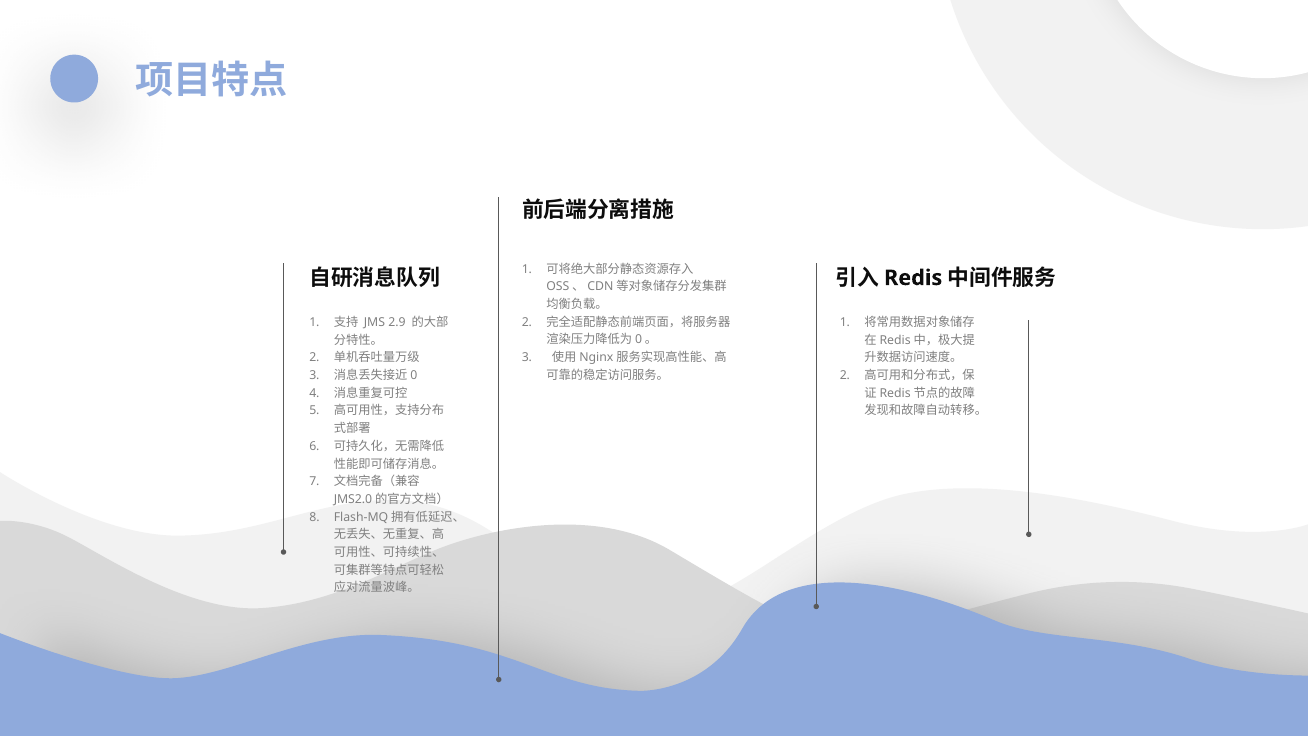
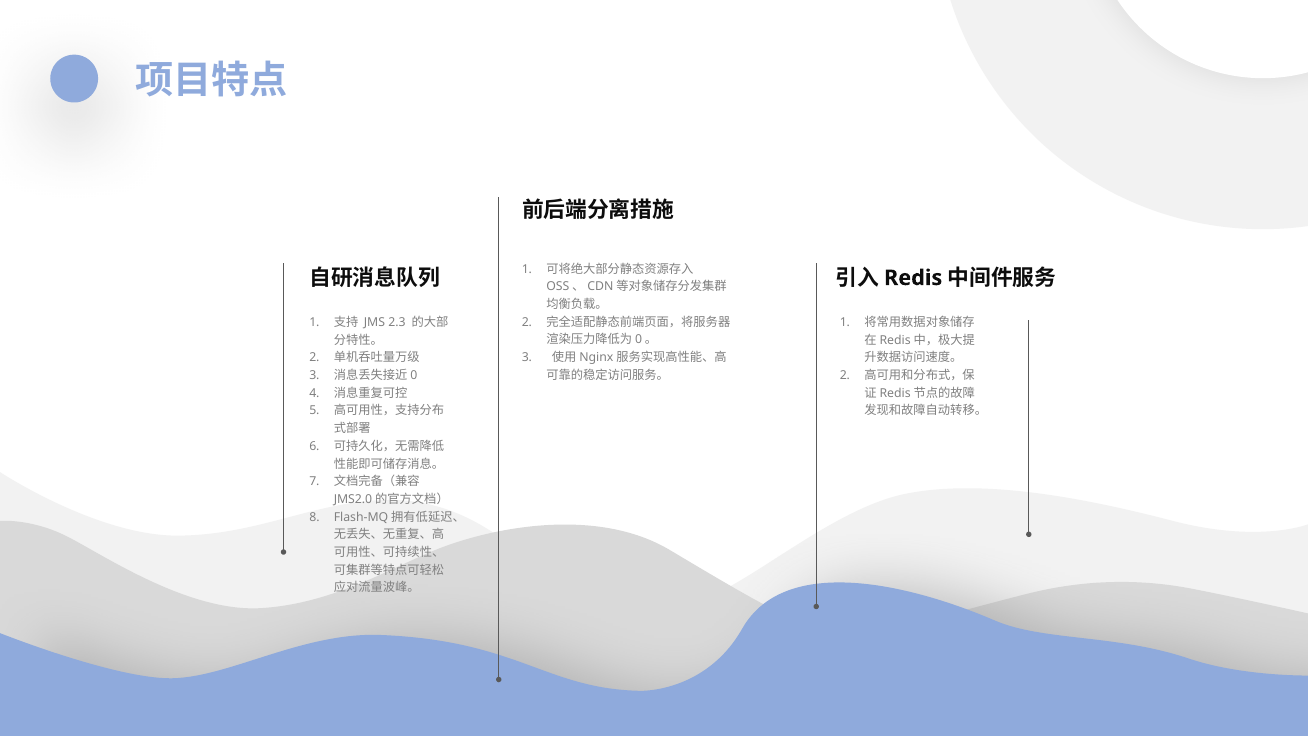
2.9: 2.9 -> 2.3 (397, 322)
